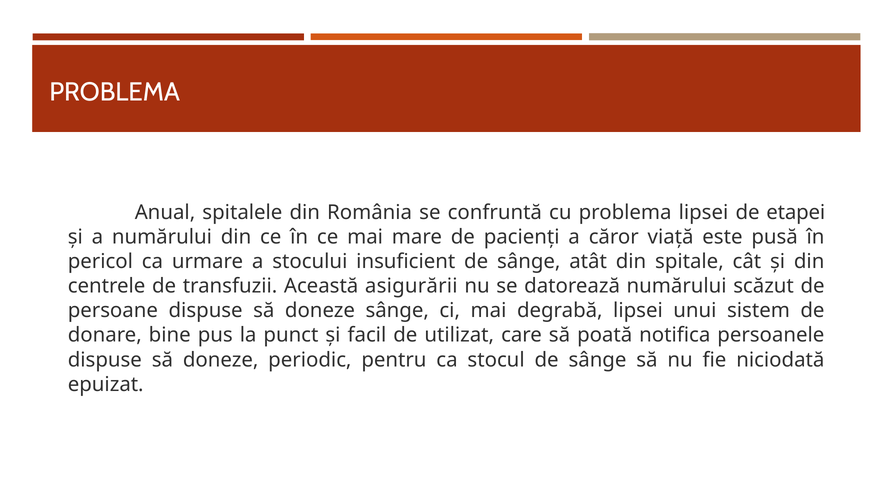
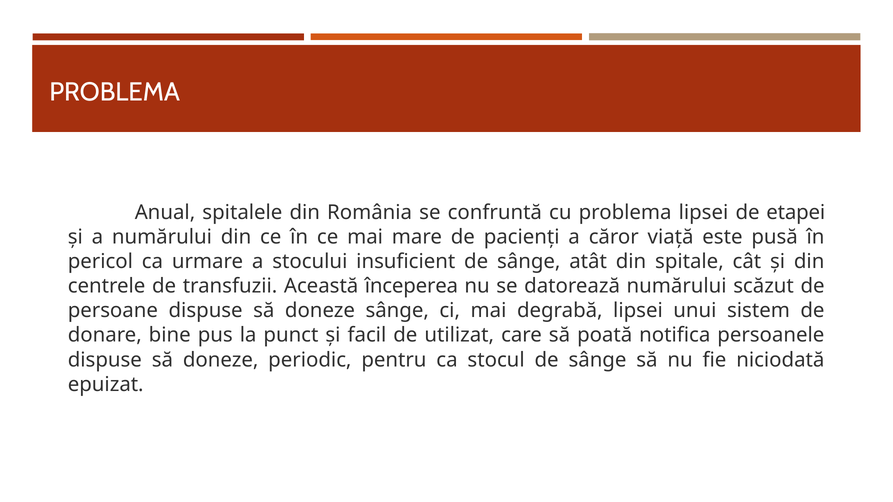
asigurării: asigurării -> începerea (411, 286)
